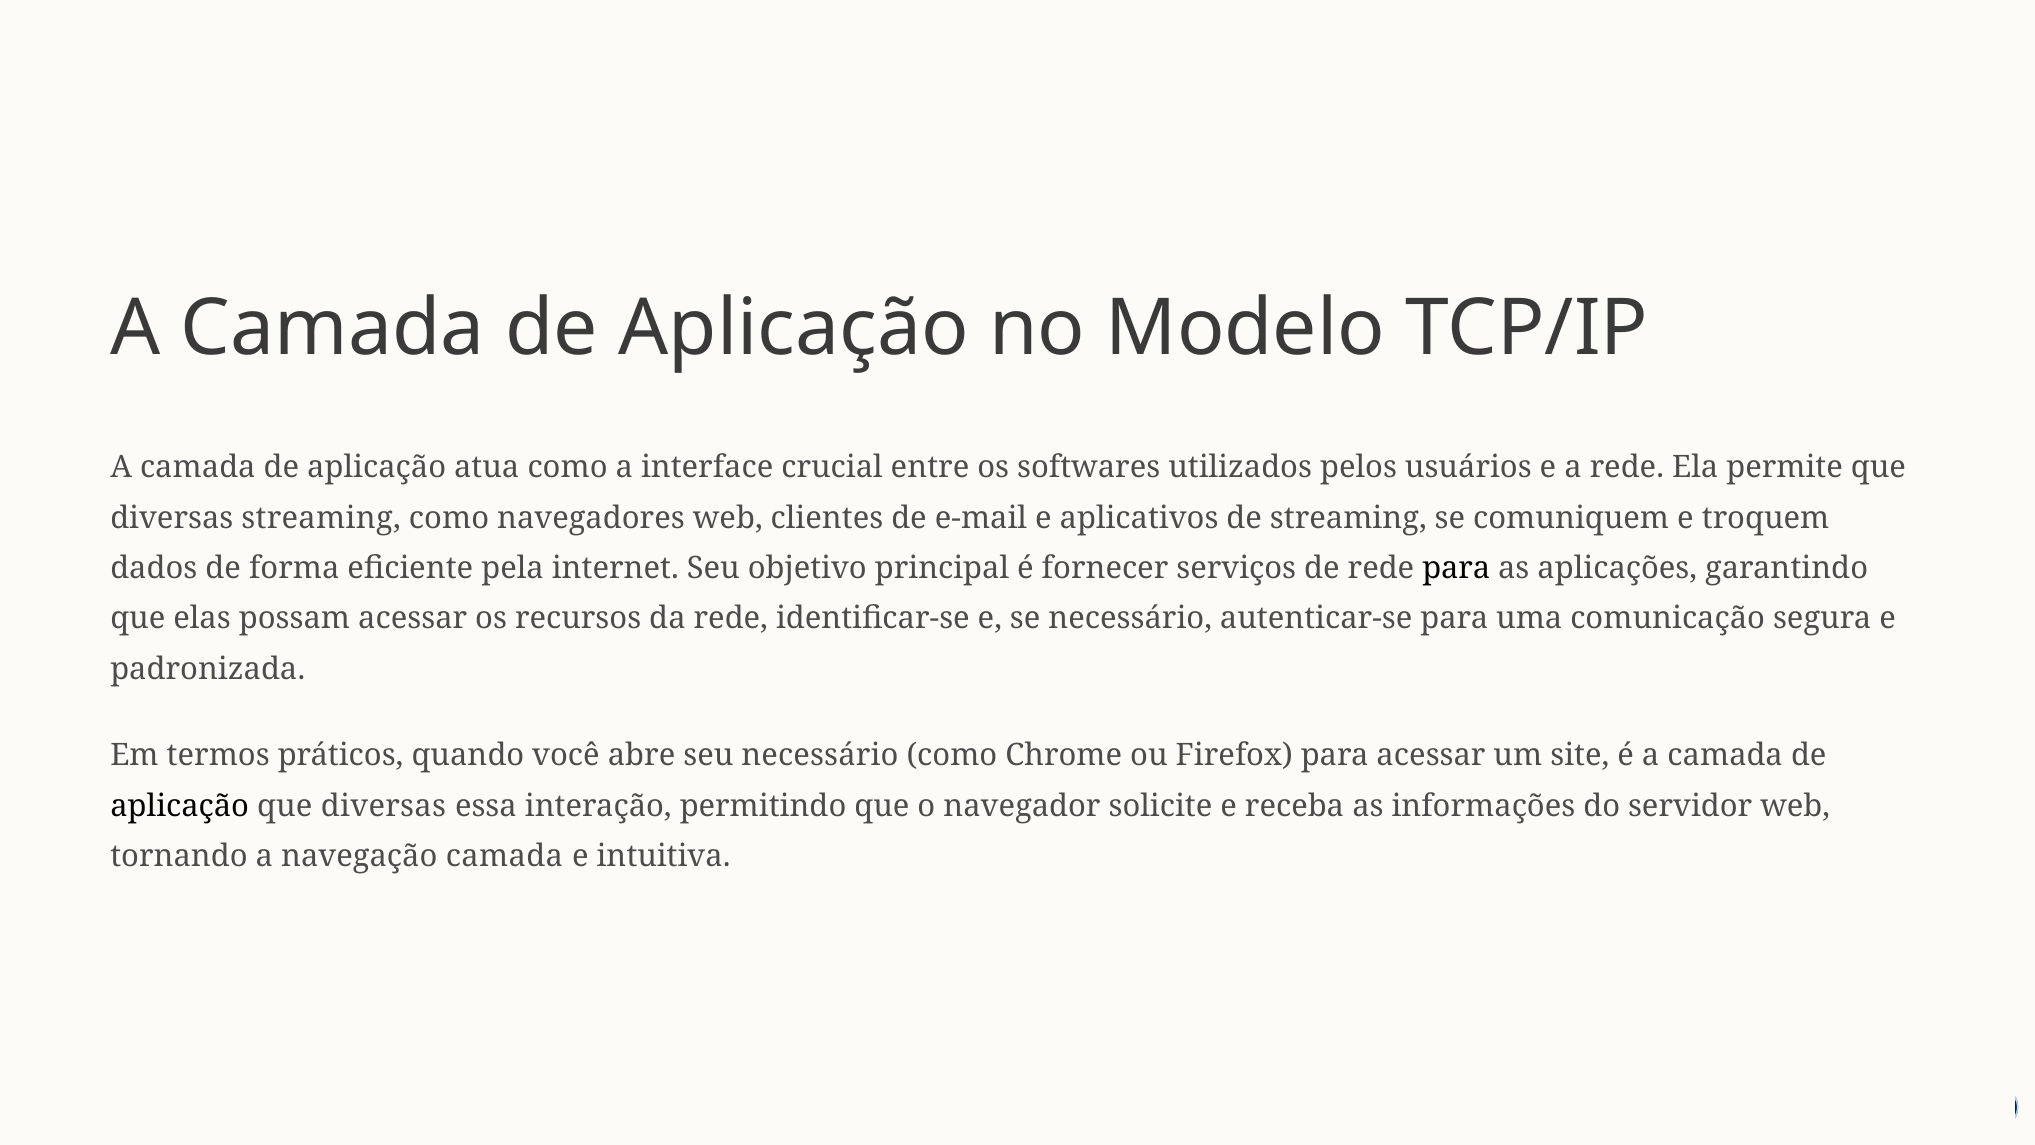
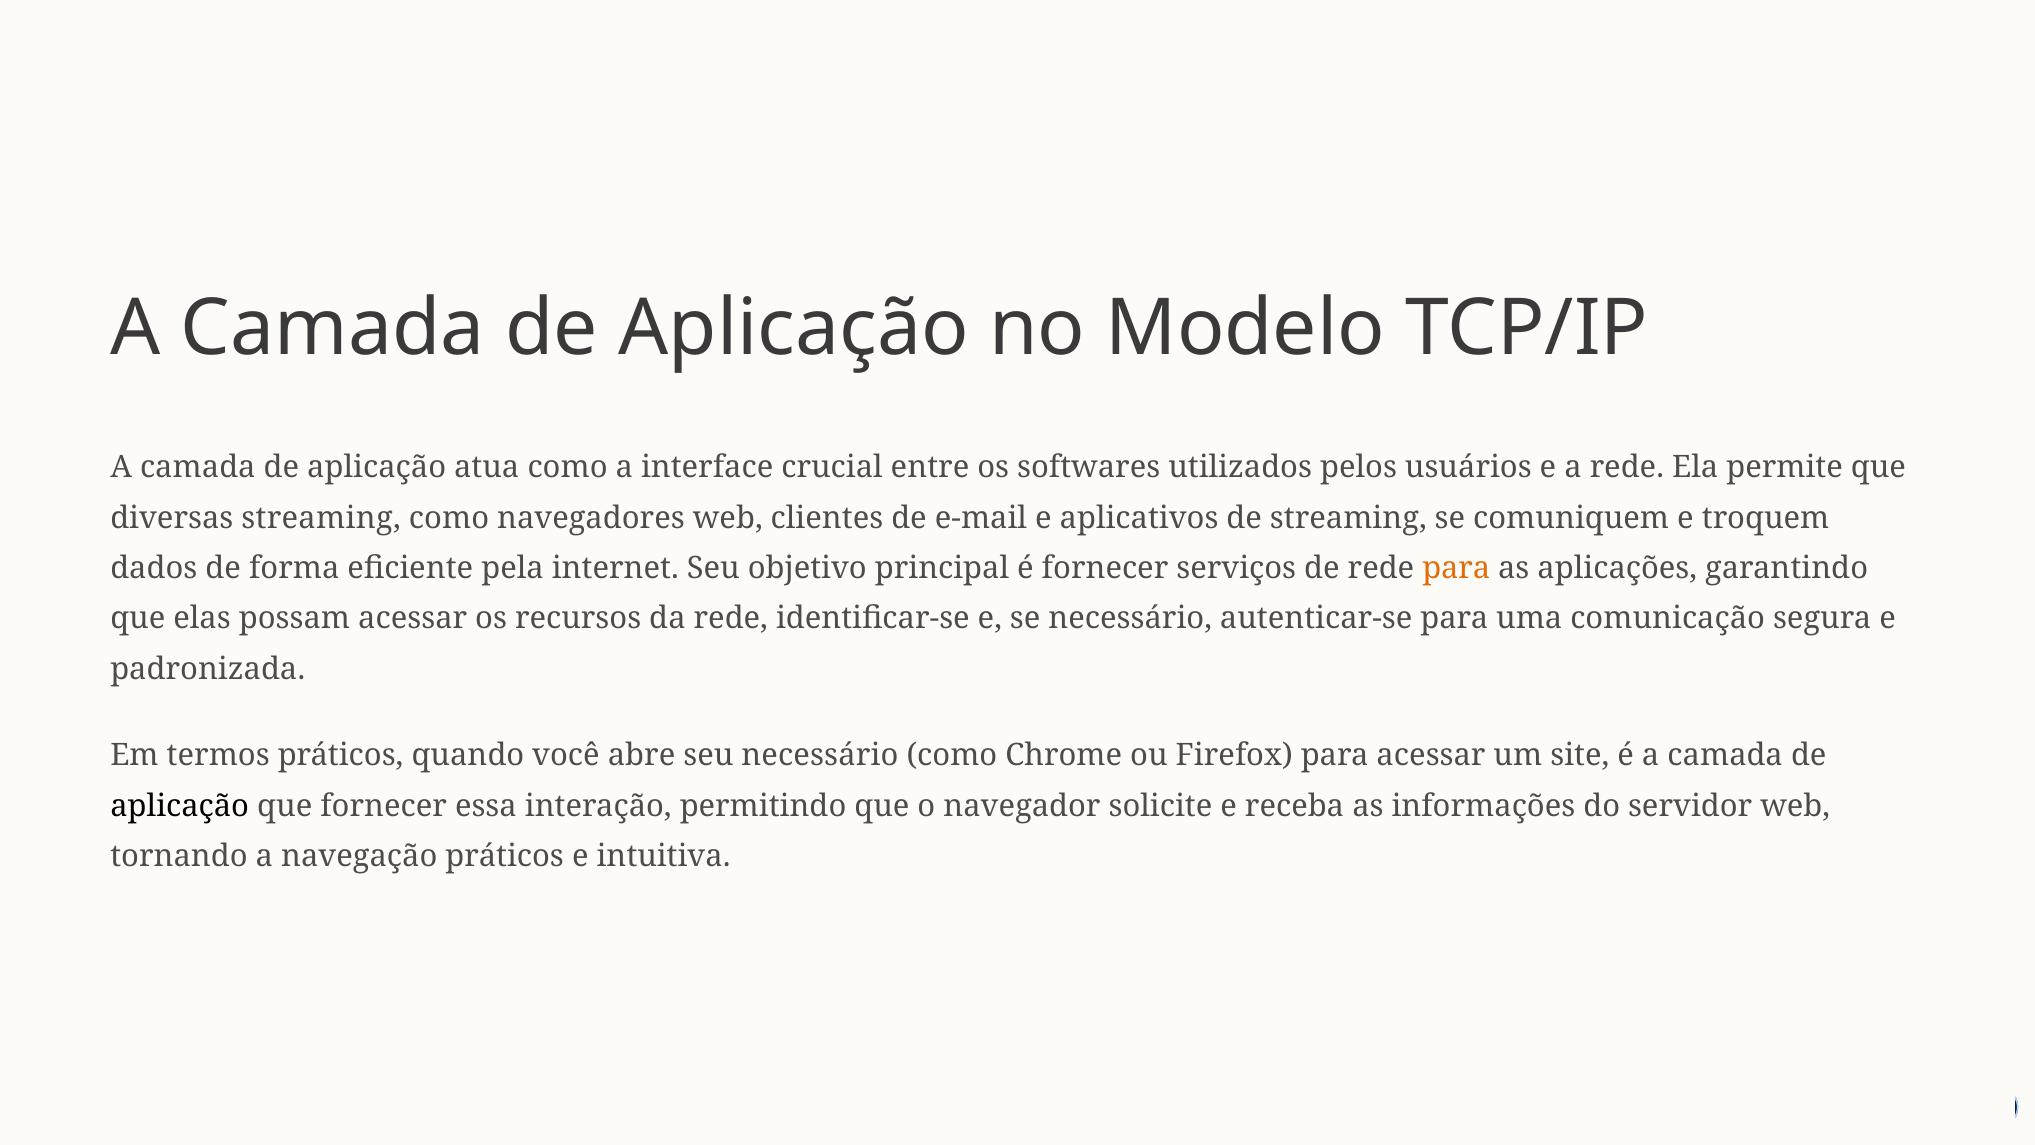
para colour: black -> orange (1456, 568)
diversas: diversas -> fornecer (384, 806)
navegação camada: camada -> práticos (505, 856)
